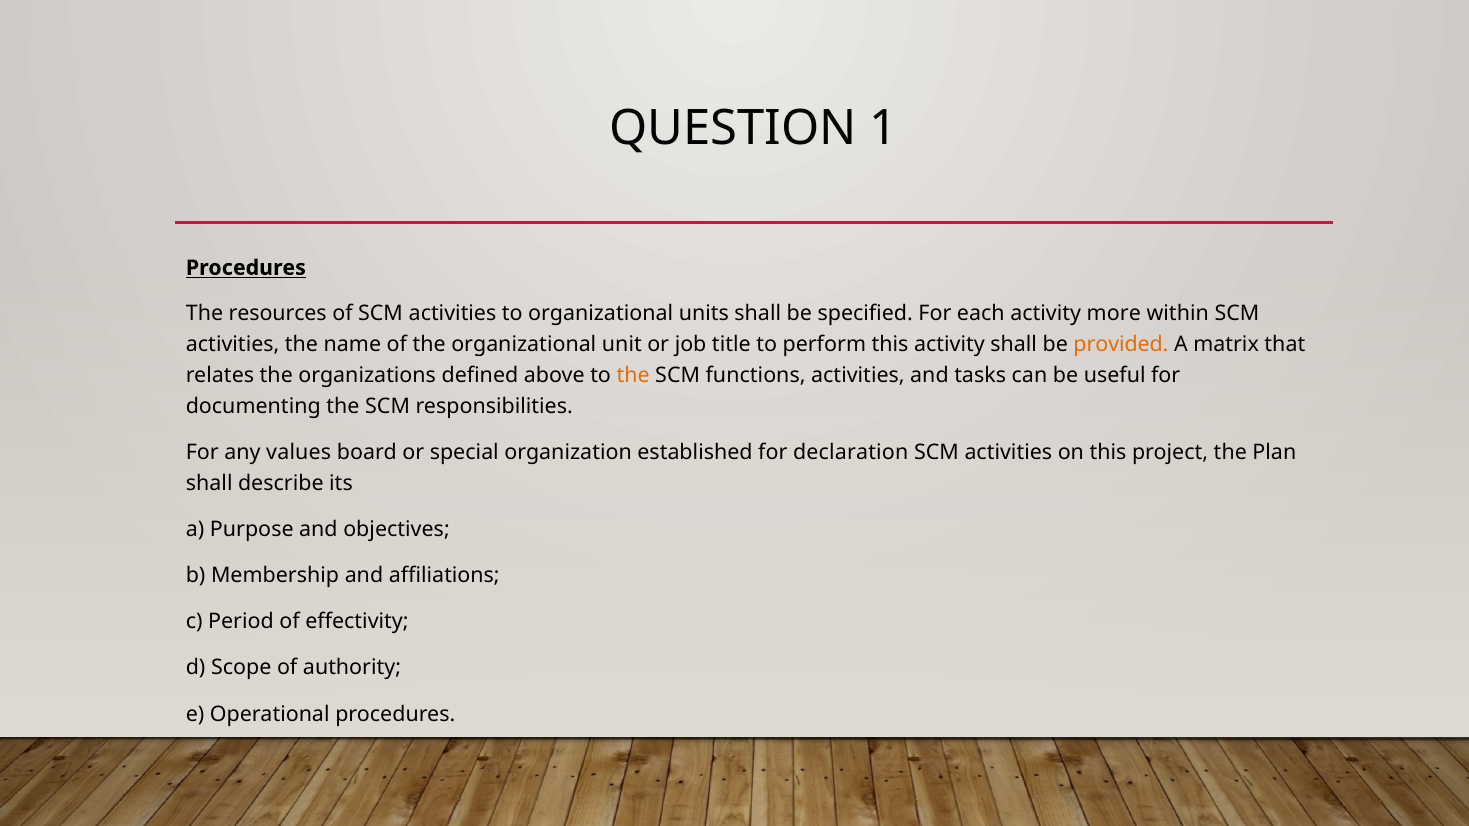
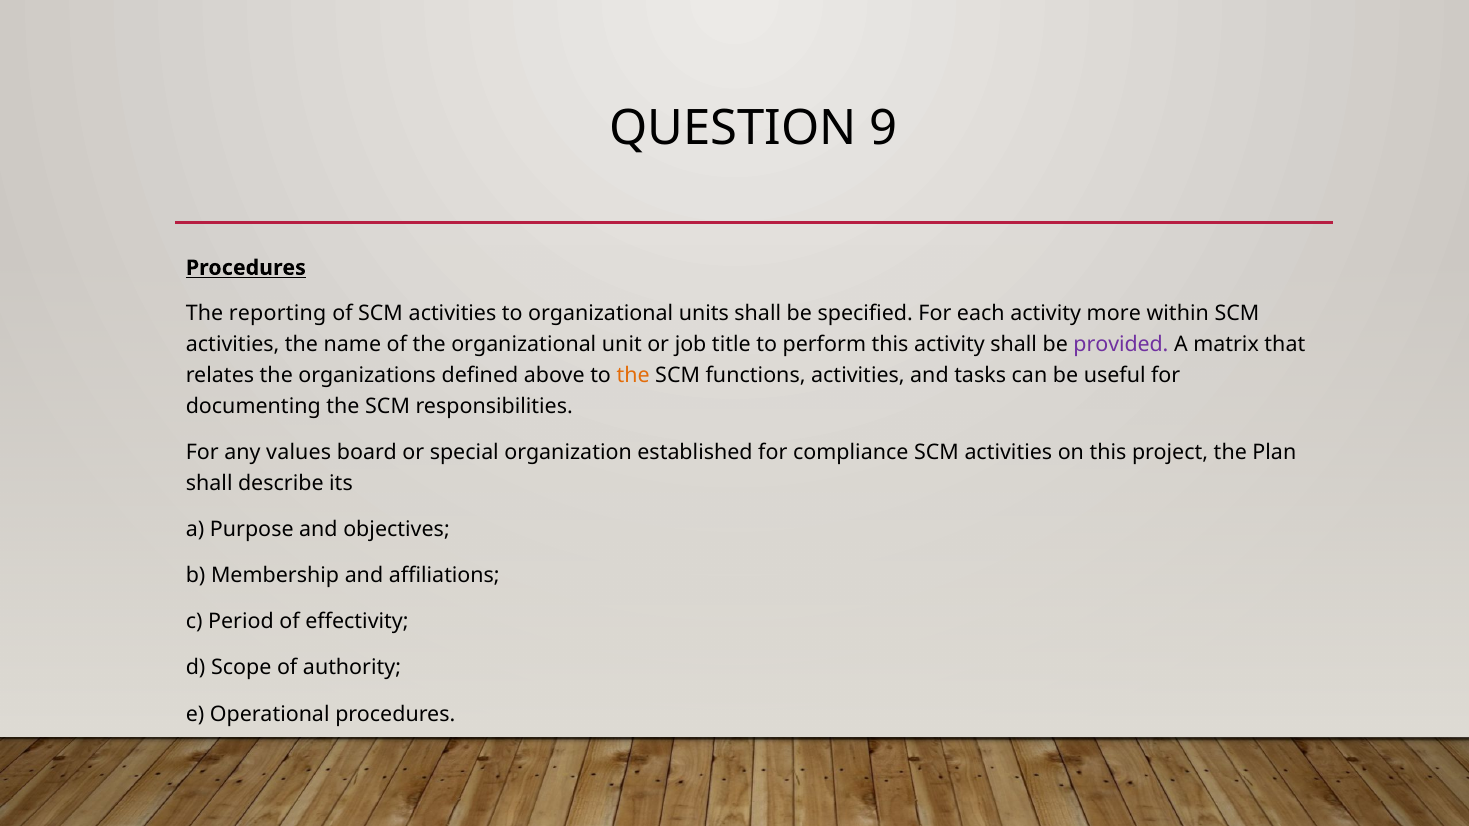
1: 1 -> 9 (883, 129)
resources: resources -> reporting (278, 314)
provided colour: orange -> purple (1121, 345)
declaration: declaration -> compliance (851, 453)
